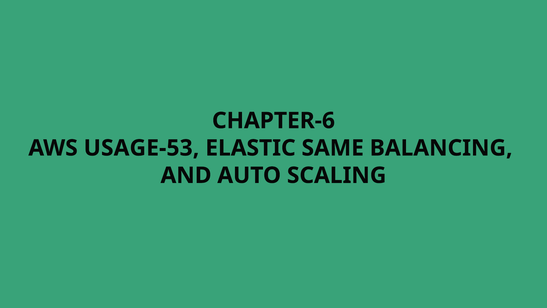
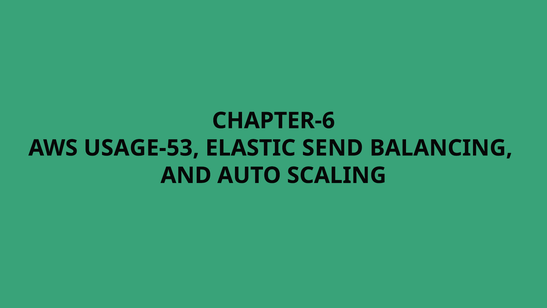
SAME: SAME -> SEND (333, 148)
